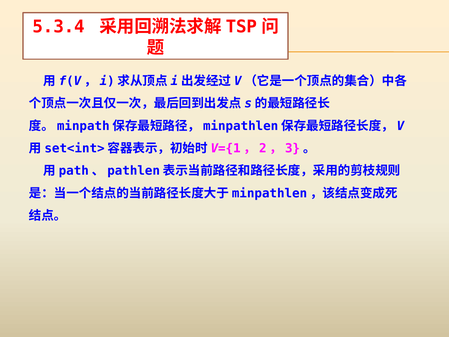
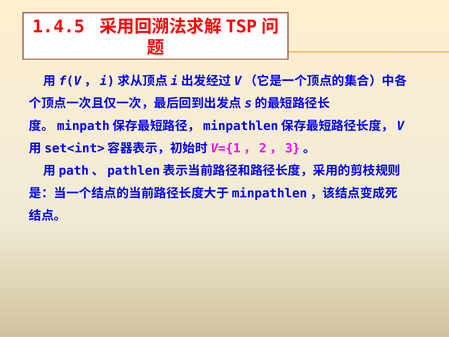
5.3.4: 5.3.4 -> 1.4.5 (59, 27)
